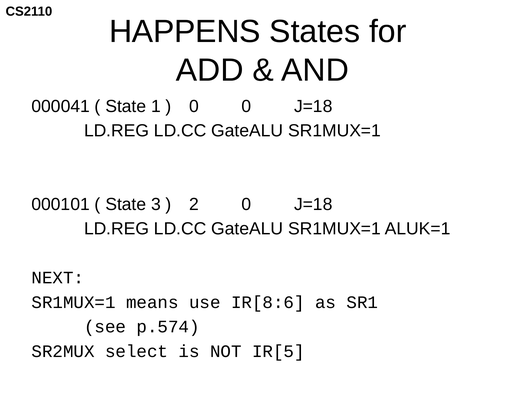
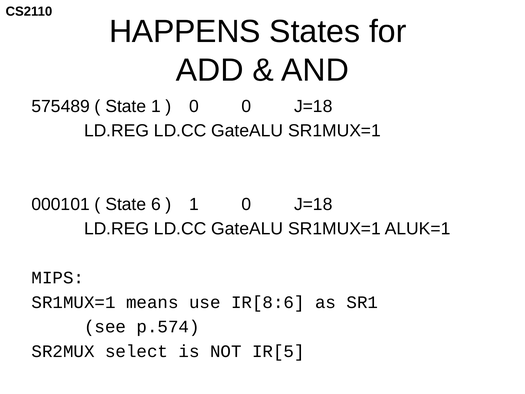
000041: 000041 -> 575489 (61, 106)
3: 3 -> 6 (156, 204)
2: 2 -> 1 (194, 204)
NEXT: NEXT -> MIPS (58, 278)
